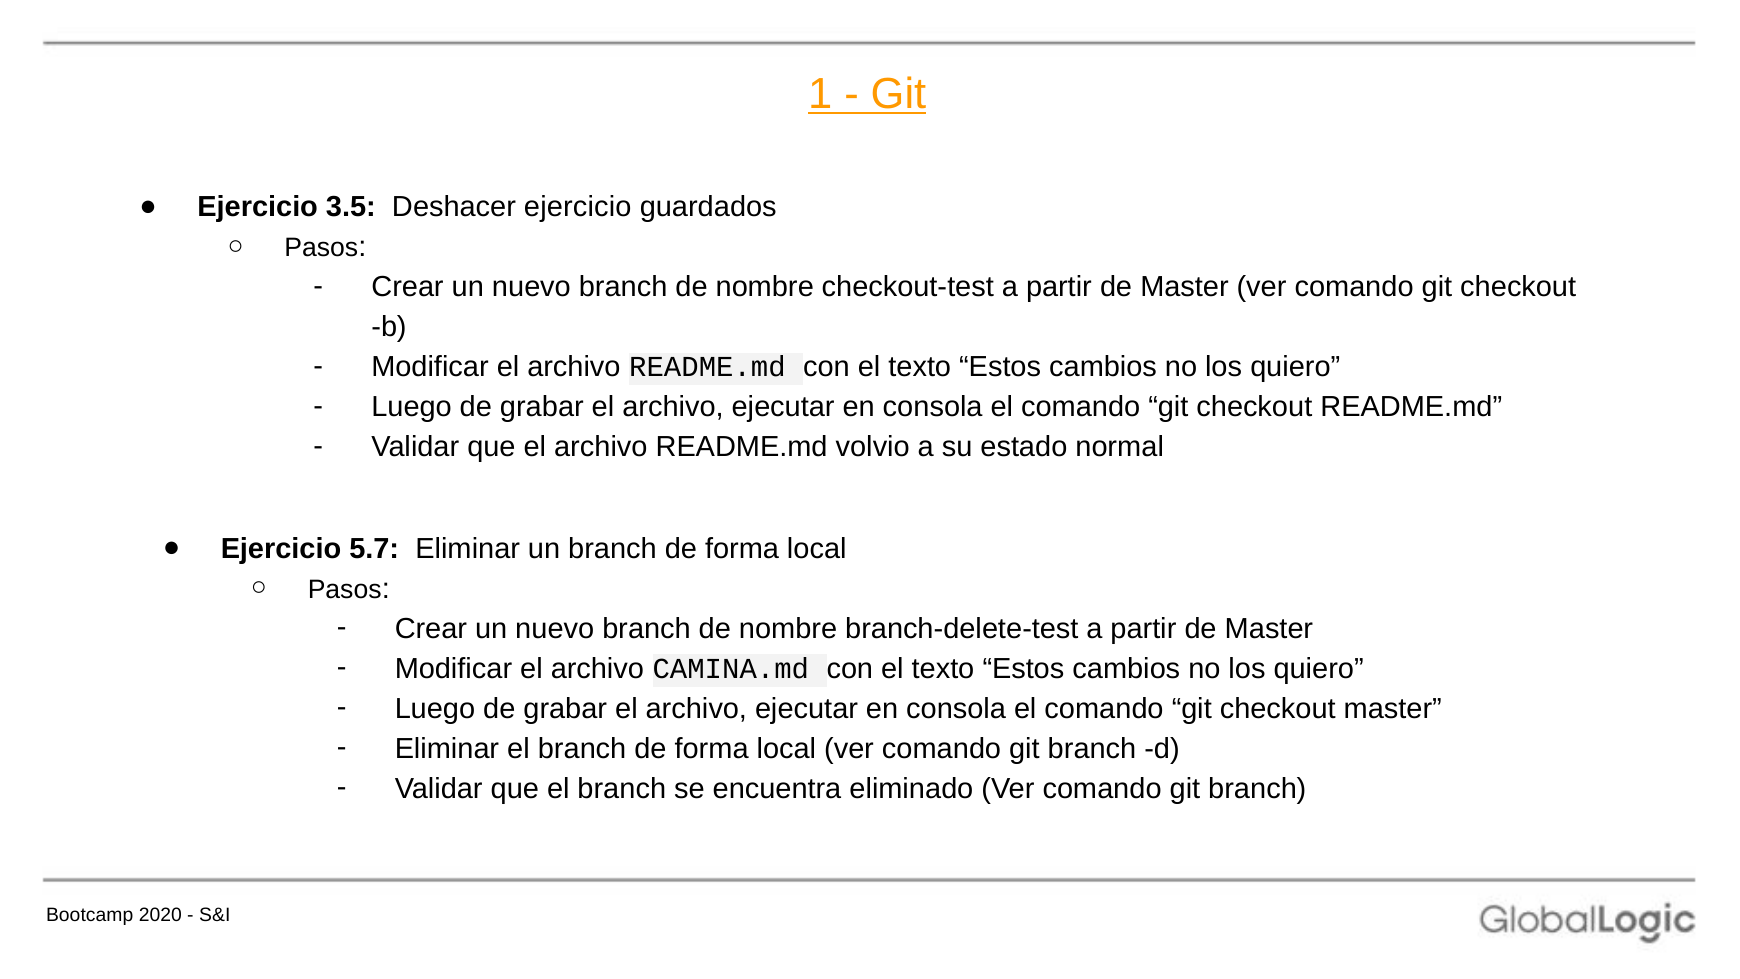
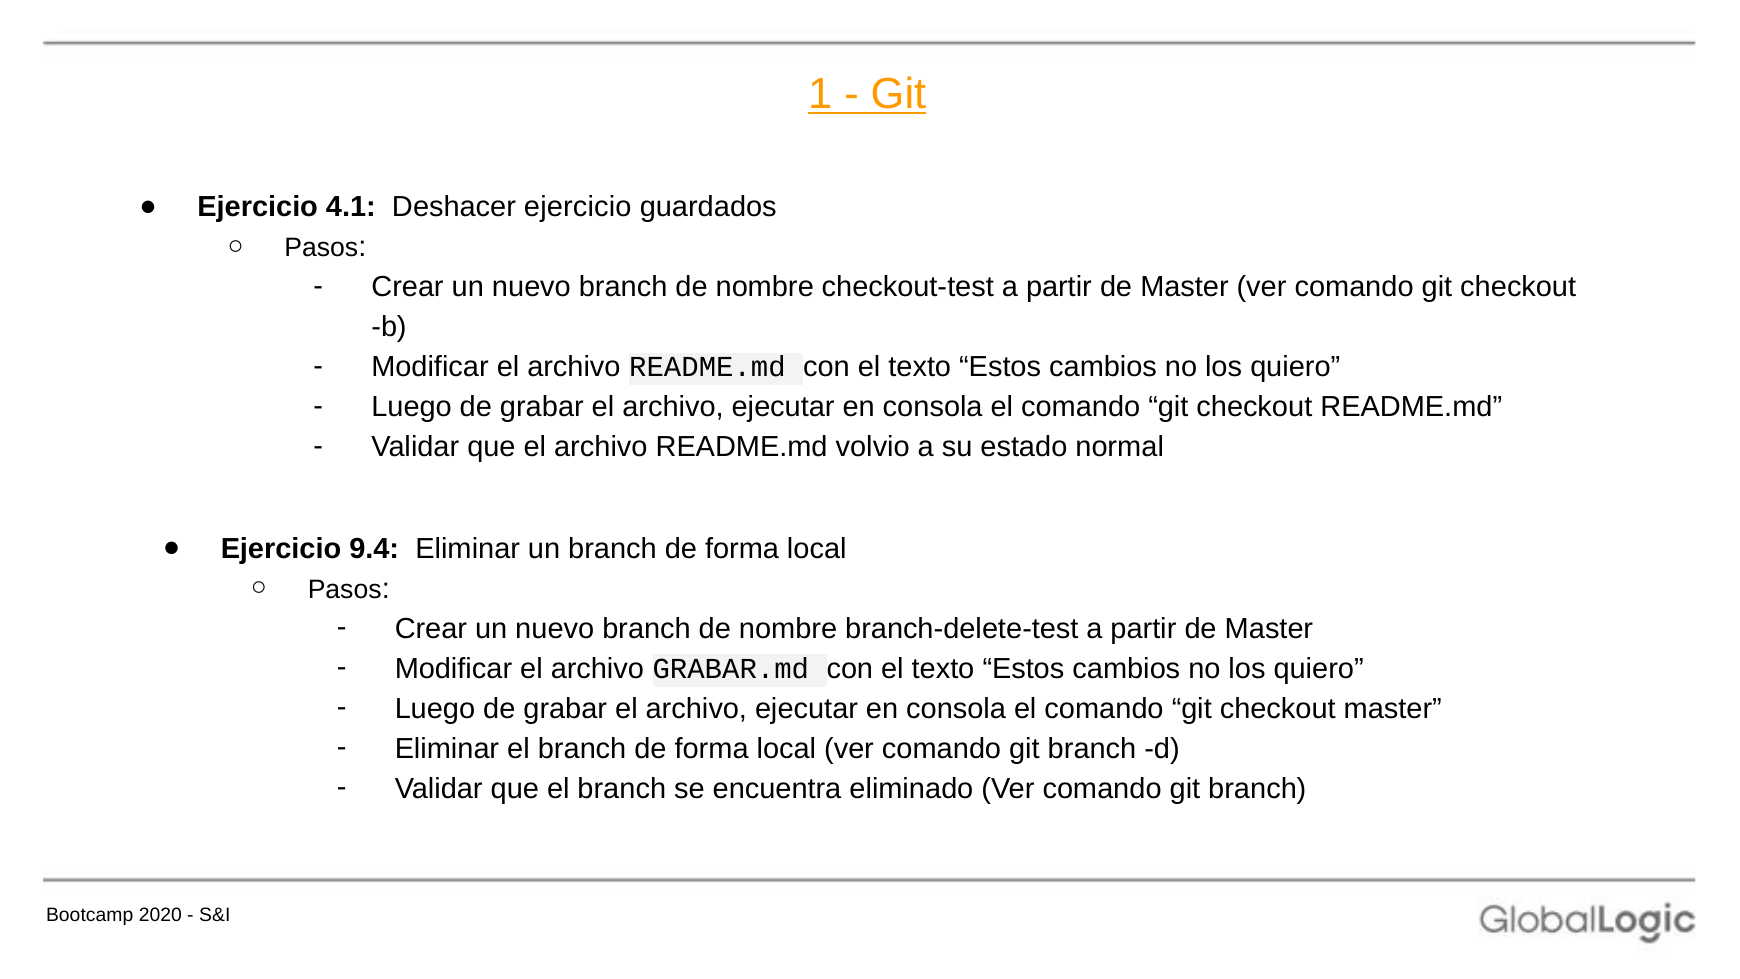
3.5: 3.5 -> 4.1 (351, 207)
5.7: 5.7 -> 9.4 (374, 549)
CAMINA.md: CAMINA.md -> GRABAR.md (731, 669)
